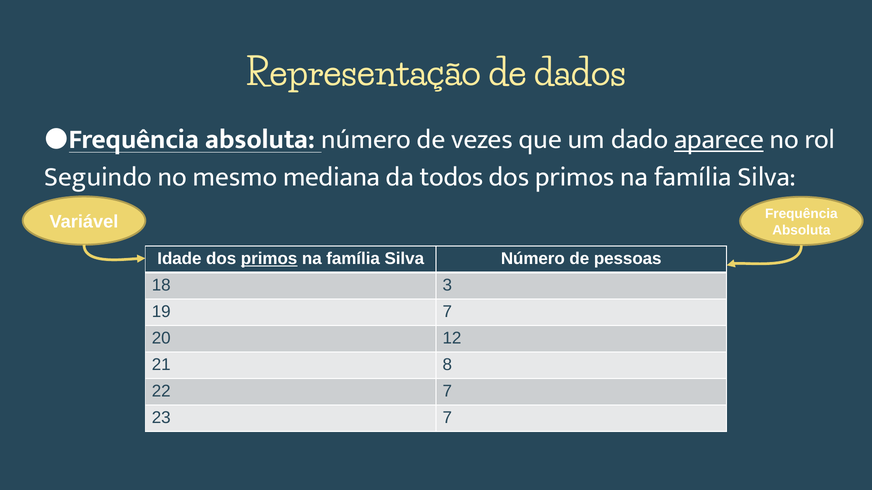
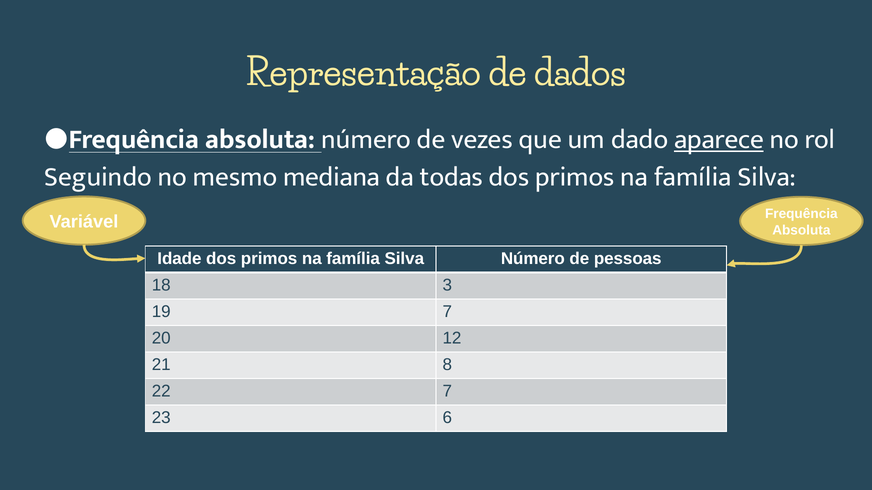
todos: todos -> todas (451, 177)
primos underline: present -> none (269, 259)
23 7: 7 -> 6 (447, 418)
